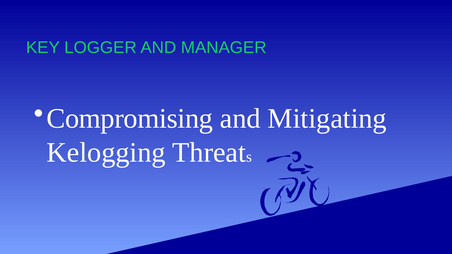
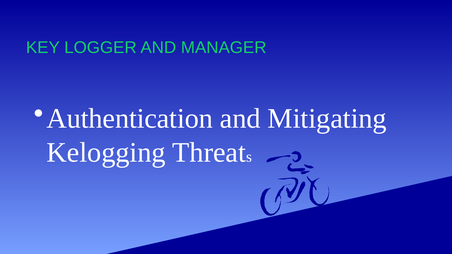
Compromising: Compromising -> Authentication (130, 119)
